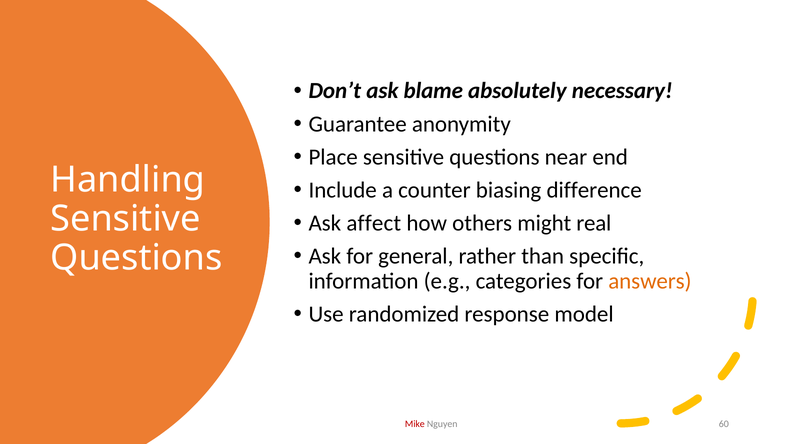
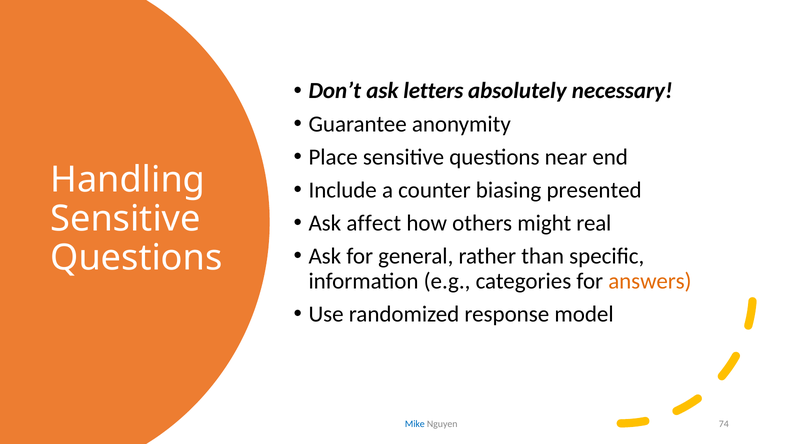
blame: blame -> letters (433, 91)
difference: difference -> presented (594, 190)
Mike colour: red -> blue (415, 424)
60: 60 -> 74 (724, 424)
